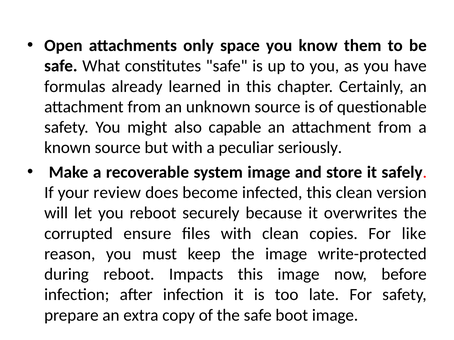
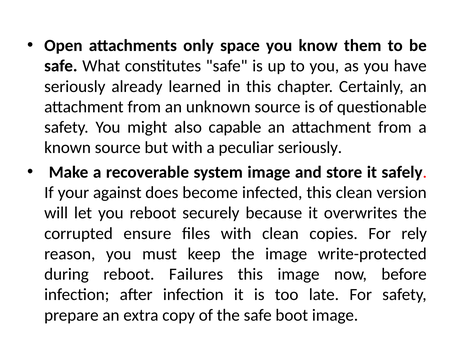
formulas: formulas -> seriously (75, 87)
review: review -> against (117, 193)
like: like -> rely (414, 234)
Impacts: Impacts -> Failures (196, 275)
